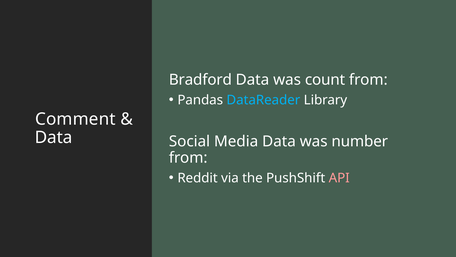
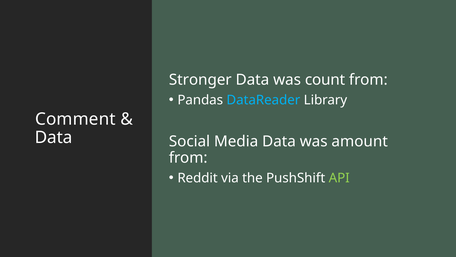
Bradford: Bradford -> Stronger (200, 80)
number: number -> amount (360, 141)
API colour: pink -> light green (339, 178)
